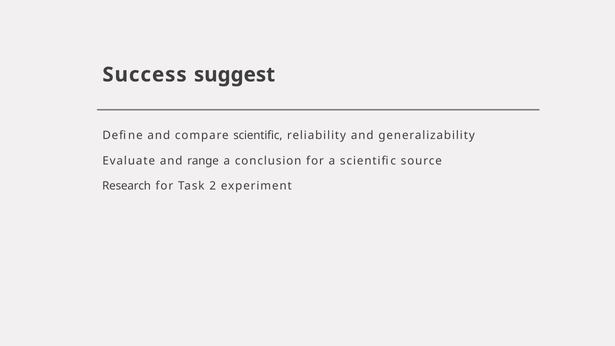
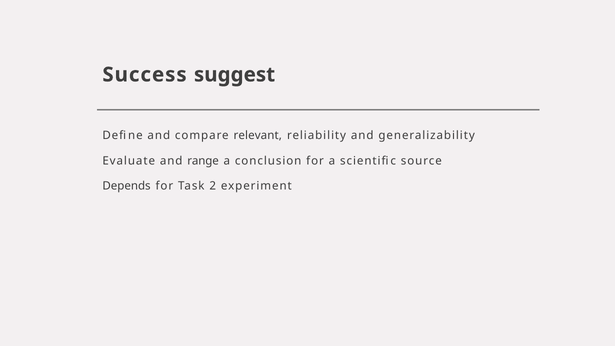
compare scientific: scientific -> relevant (258, 135)
Research: Research -> Depends (127, 186)
